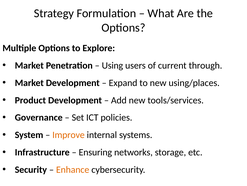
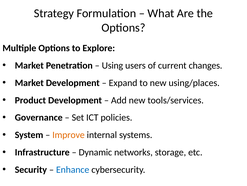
through: through -> changes (206, 65)
Ensuring: Ensuring -> Dynamic (95, 152)
Enhance colour: orange -> blue (73, 169)
